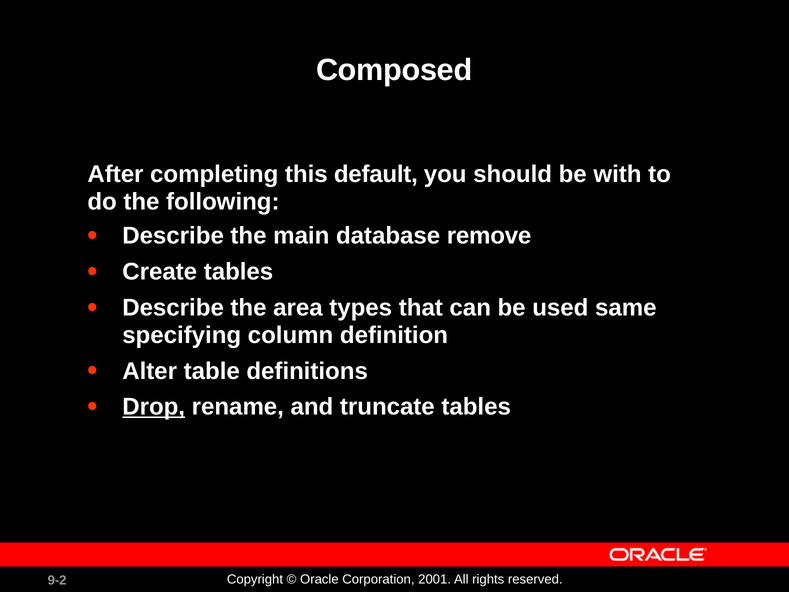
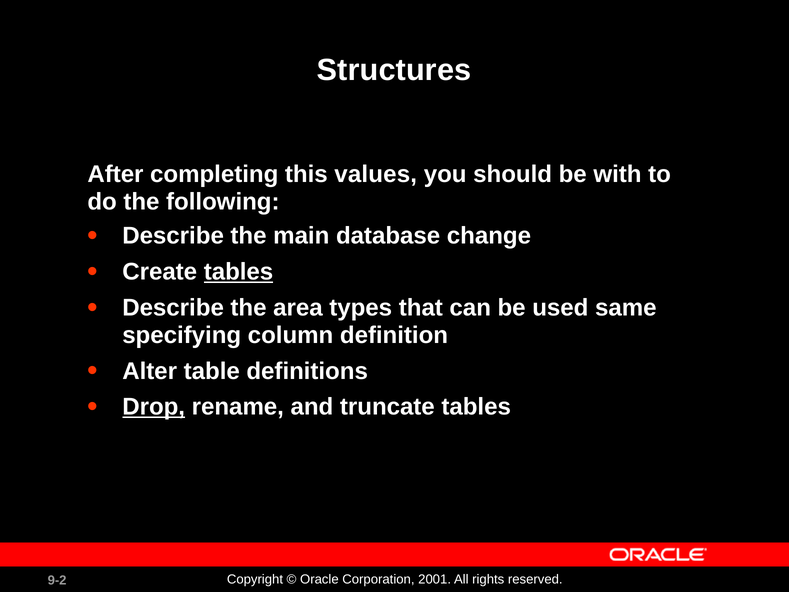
Composed: Composed -> Structures (394, 70)
default: default -> values (376, 174)
remove: remove -> change (489, 236)
tables underline: none -> present (239, 272)
